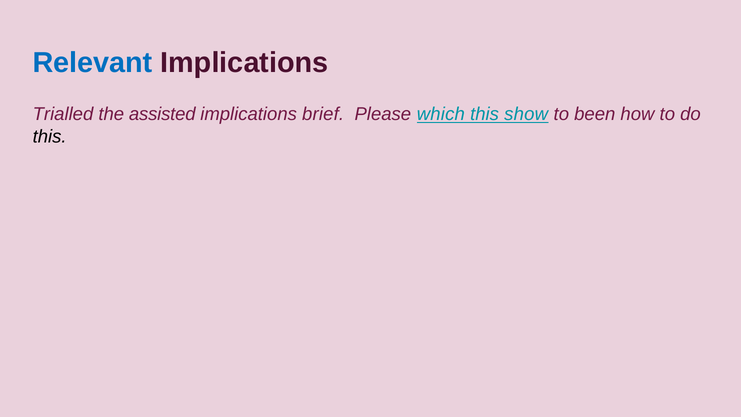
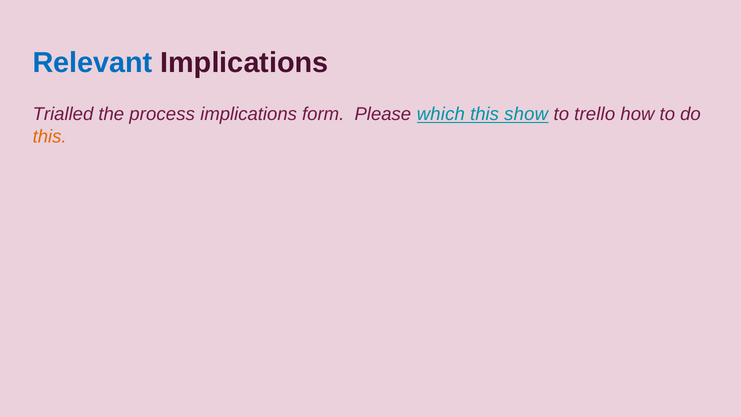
assisted: assisted -> process (162, 114)
brief: brief -> form (323, 114)
been: been -> trello (595, 114)
this colour: black -> orange (50, 137)
